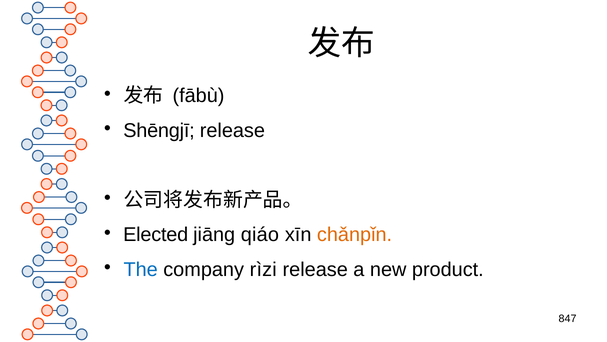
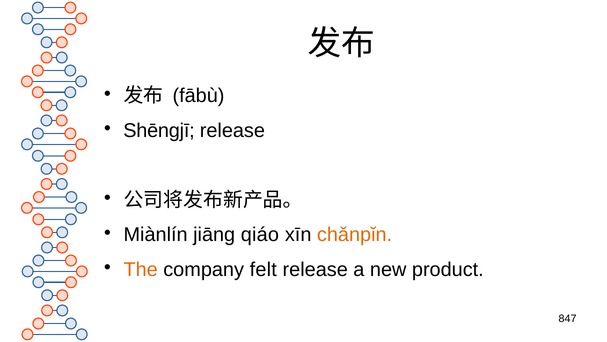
Elected: Elected -> Miànlín (156, 234)
The colour: blue -> orange (141, 269)
rìzi: rìzi -> felt (263, 269)
